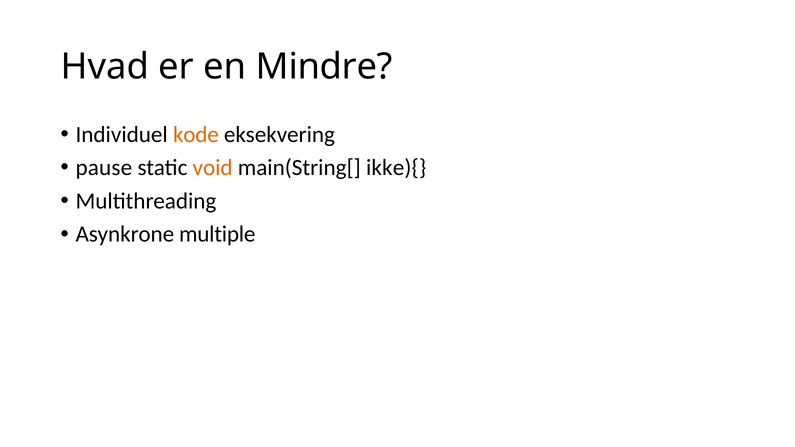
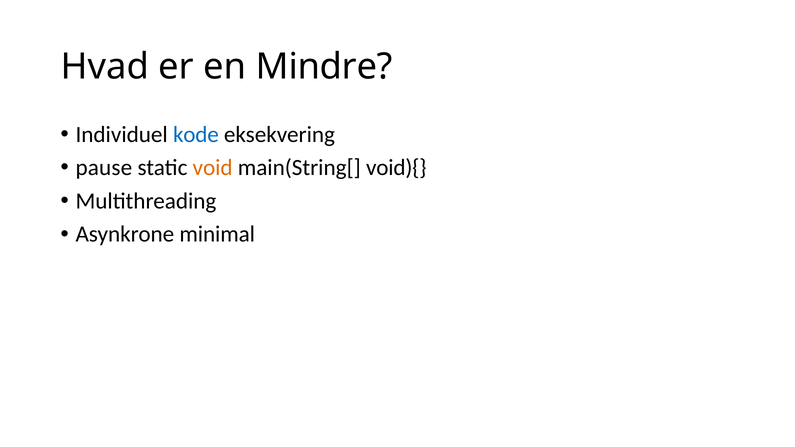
kode colour: orange -> blue (196, 134)
ikke){: ikke){ -> void){ (396, 168)
multiple: multiple -> minimal (217, 234)
